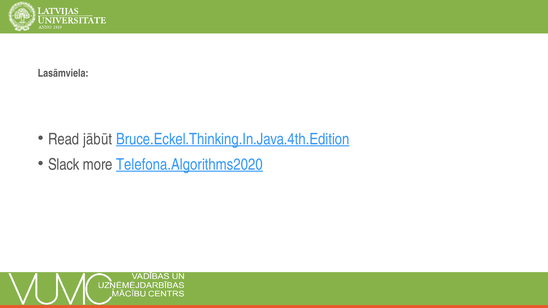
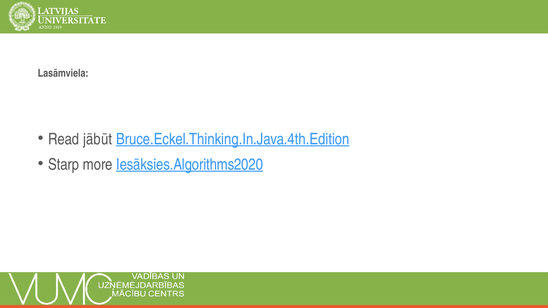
Slack: Slack -> Starp (64, 165)
Telefona.Algorithms2020: Telefona.Algorithms2020 -> Iesāksies.Algorithms2020 (190, 165)
